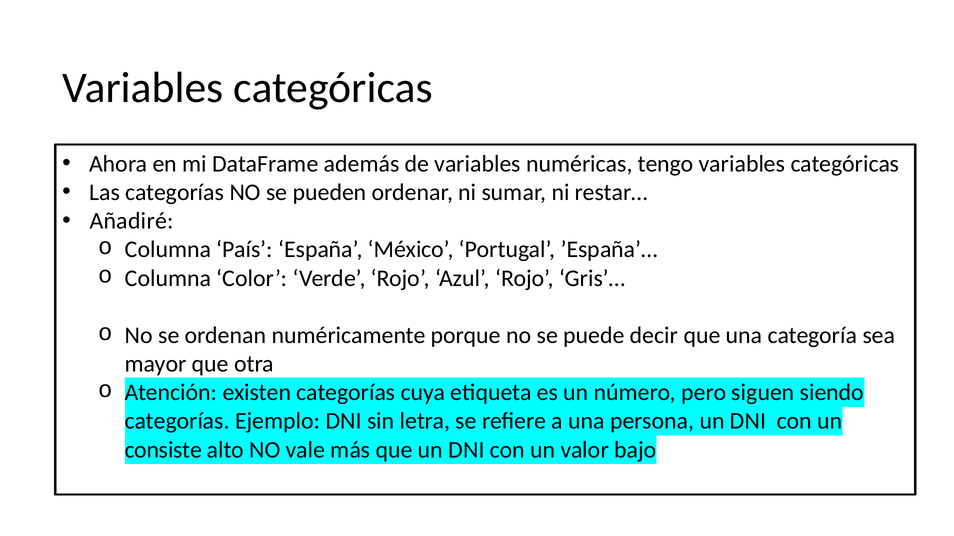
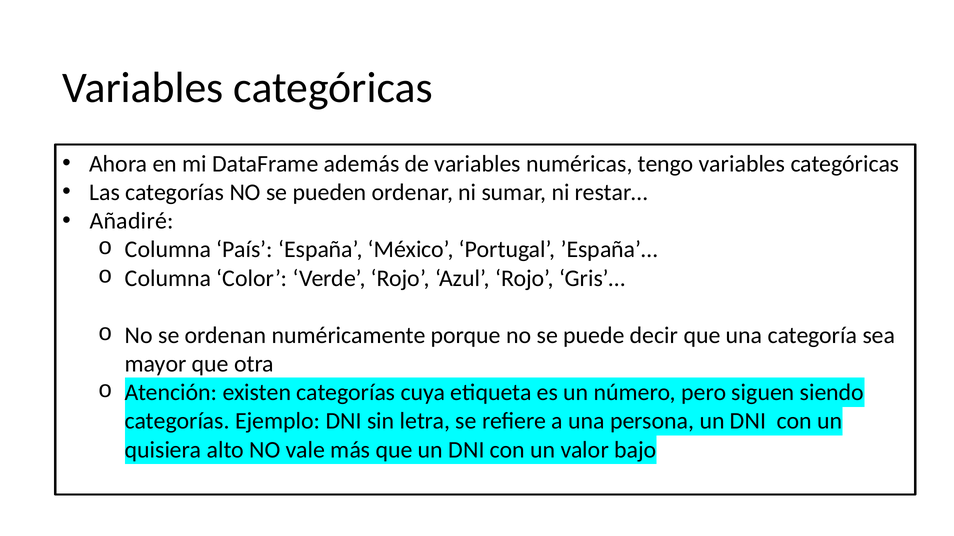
consiste: consiste -> quisiera (163, 450)
